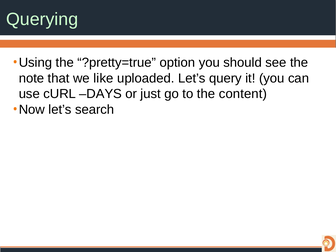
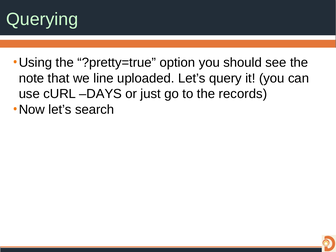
like: like -> line (104, 78)
content: content -> records (243, 94)
